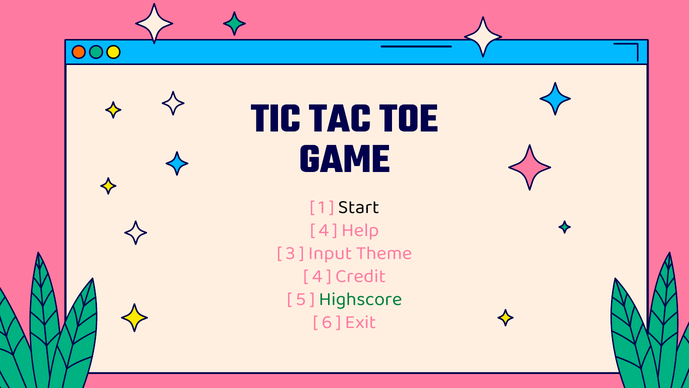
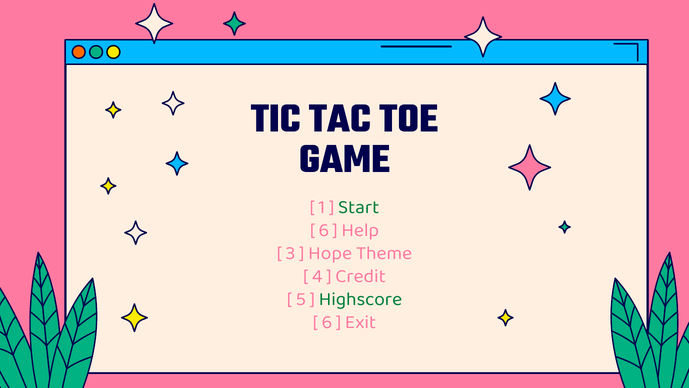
Start colour: black -> green (359, 206)
4: 4 -> 6 (324, 229)
Input: Input -> Hope (330, 252)
